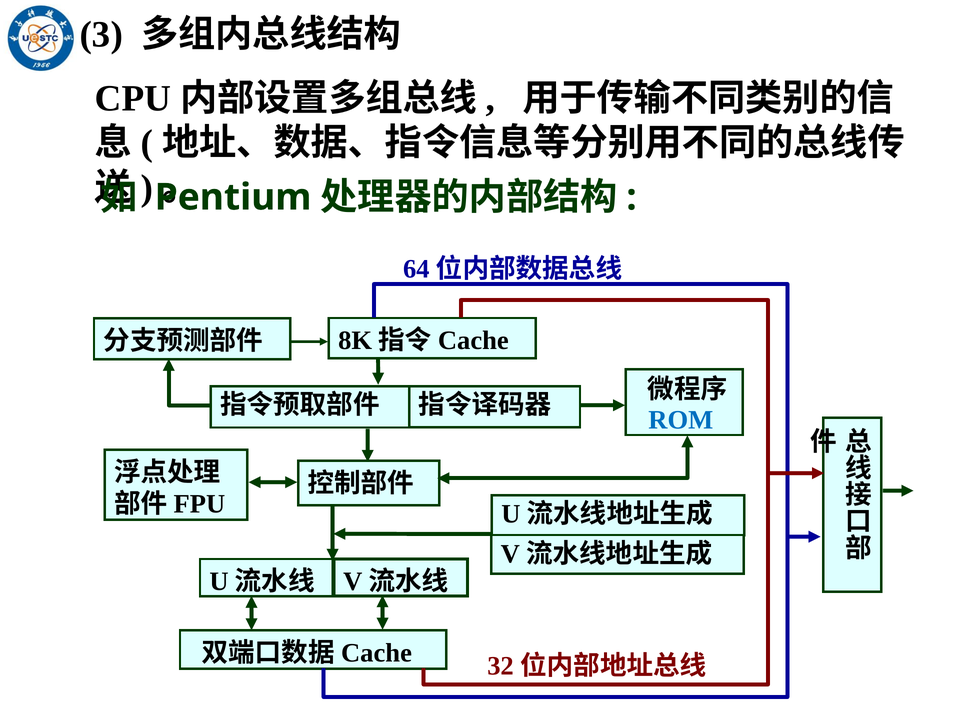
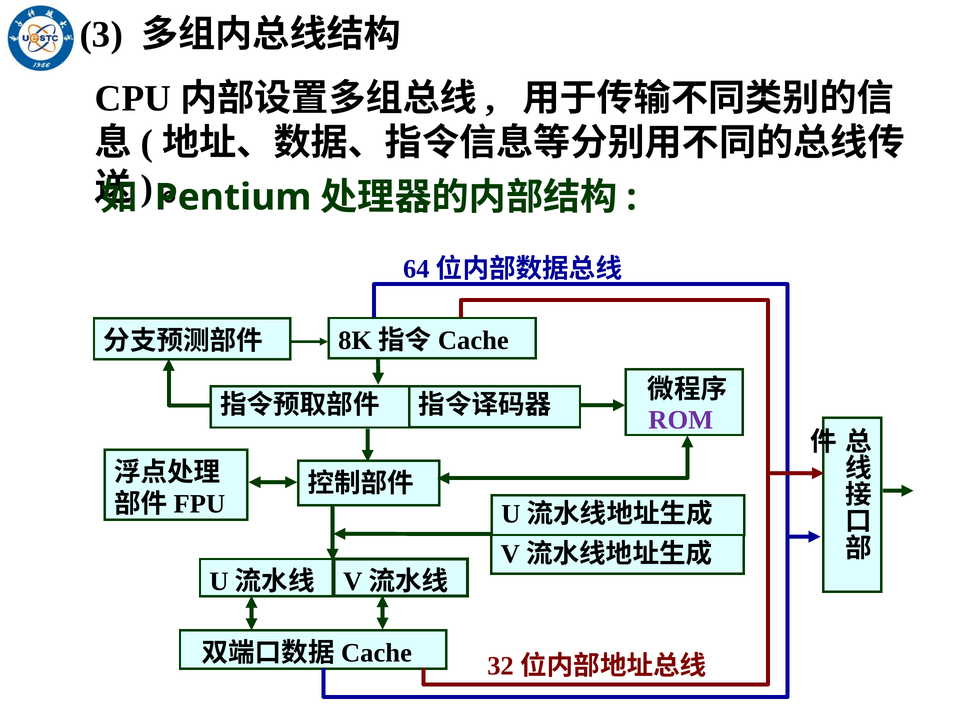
ROM colour: blue -> purple (681, 420)
